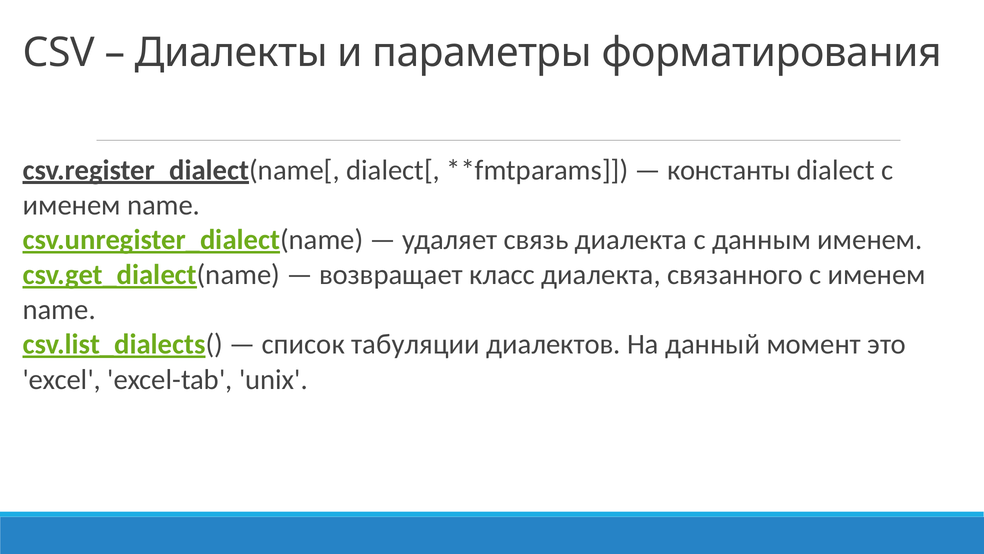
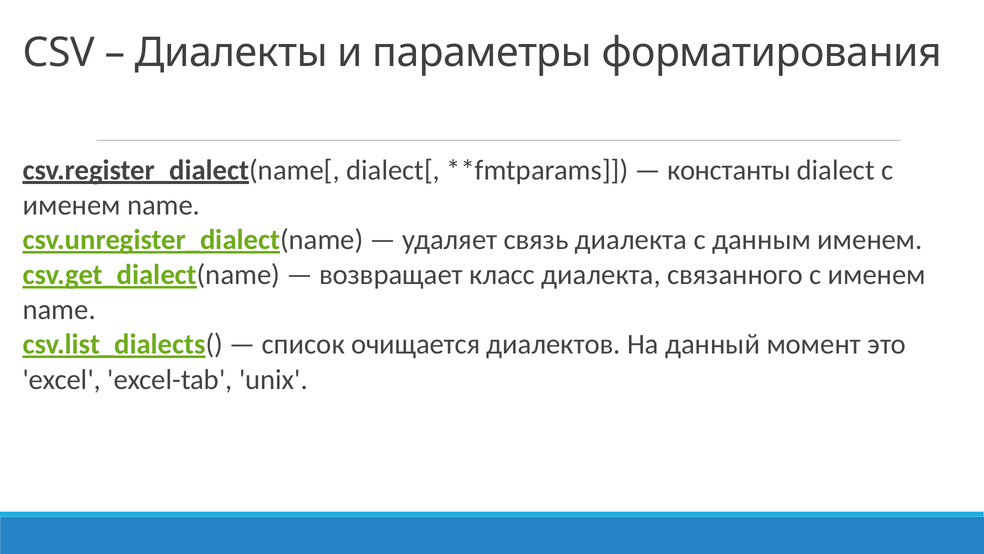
табуляции: табуляции -> очищается (416, 344)
